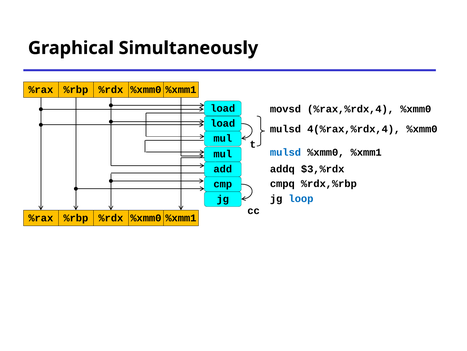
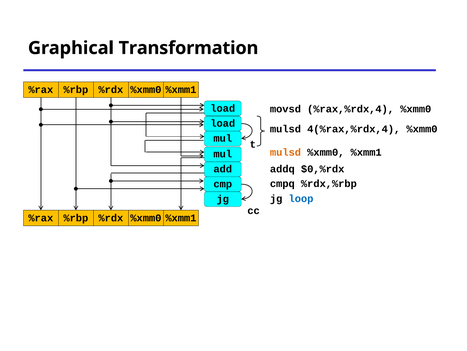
Simultaneously: Simultaneously -> Transformation (188, 48)
mulsd colour: blue -> orange (286, 152)
$3,%rdx: $3,%rdx -> $0,%rdx (323, 169)
